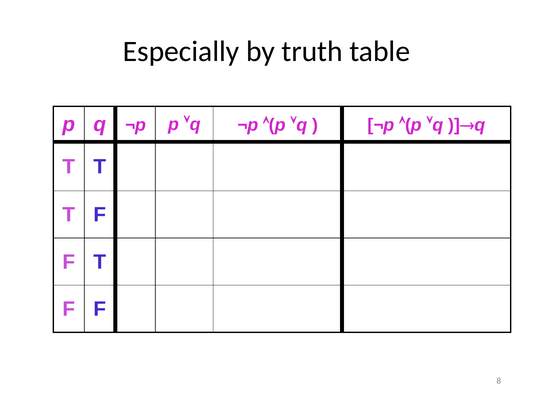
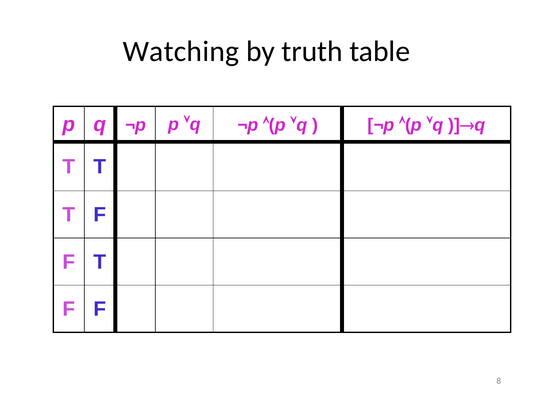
Especially: Especially -> Watching (181, 51)
